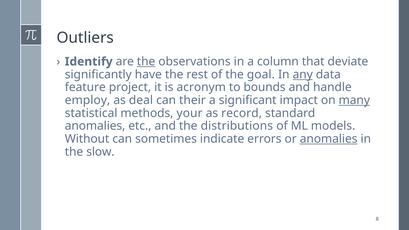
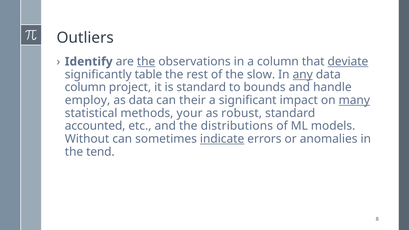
deviate underline: none -> present (348, 62)
have: have -> table (148, 74)
goal: goal -> slow (261, 74)
feature: feature -> column (85, 87)
is acronym: acronym -> standard (201, 87)
as deal: deal -> data (141, 100)
record: record -> robust (242, 113)
anomalies: anomalies -> accounted (95, 126)
indicate underline: none -> present (222, 139)
anomalies underline: present -> none (329, 139)
slow: slow -> tend (100, 152)
